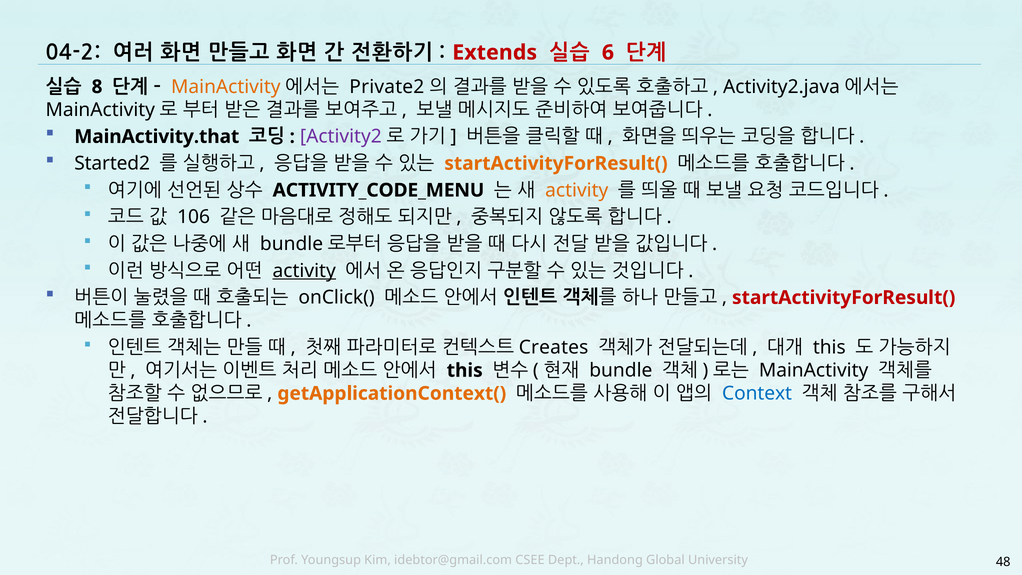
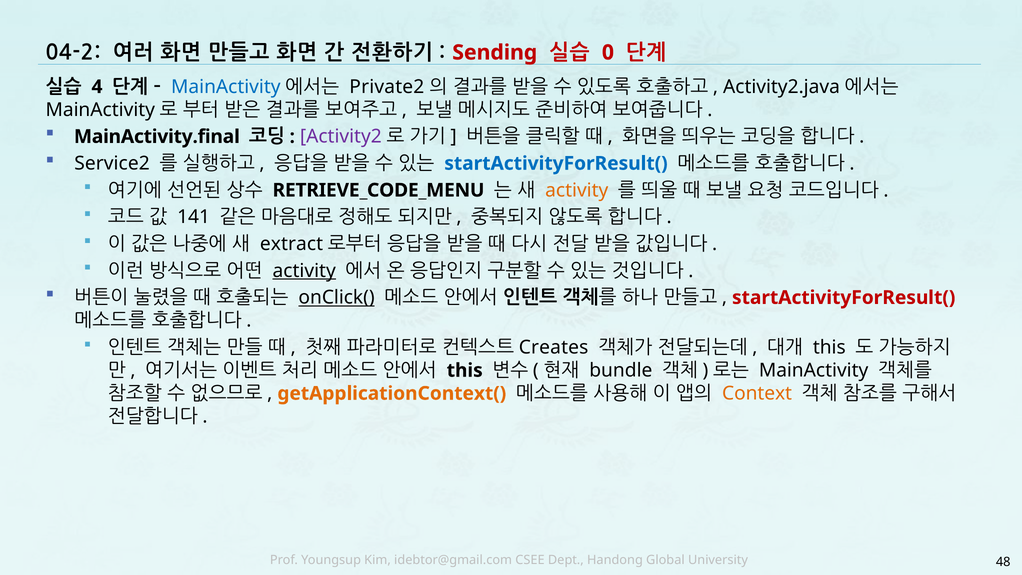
Extends: Extends -> Sending (495, 53)
6: 6 -> 0 (608, 53)
8: 8 -> 4 (97, 87)
MainActivity colour: orange -> blue (226, 87)
MainActivity.that: MainActivity.that -> MainActivity.final (157, 137)
Started2: Started2 -> Service2 (112, 163)
startActivityForResult( colour: orange -> blue (556, 163)
ACTIVITY_CODE_MENU: ACTIVITY_CODE_MENU -> RETRIEVE_CODE_MENU (379, 190)
106: 106 -> 141 (194, 217)
bundle: bundle -> extract (292, 244)
onClick( underline: none -> present (337, 298)
Context colour: blue -> orange (757, 393)
